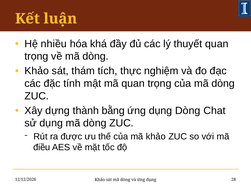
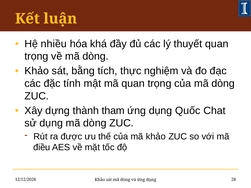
thám: thám -> bằng (83, 71)
bằng: bằng -> tham (113, 111)
dụng Dòng: Dòng -> Quốc (188, 111)
